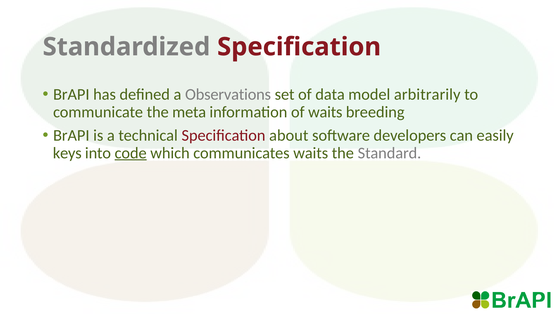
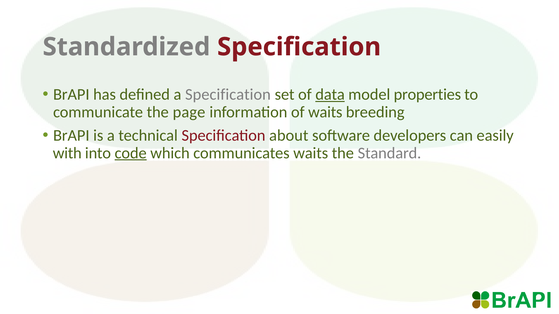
a Observations: Observations -> Specification (228, 95)
data underline: none -> present (330, 95)
arbitrarily: arbitrarily -> properties (427, 95)
meta: meta -> page (189, 112)
keys: keys -> with (67, 153)
